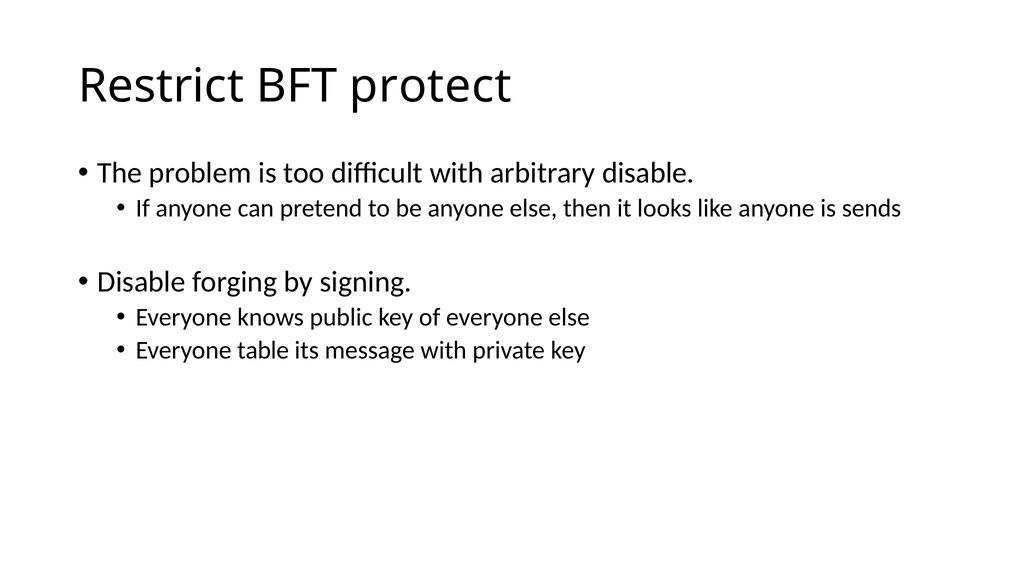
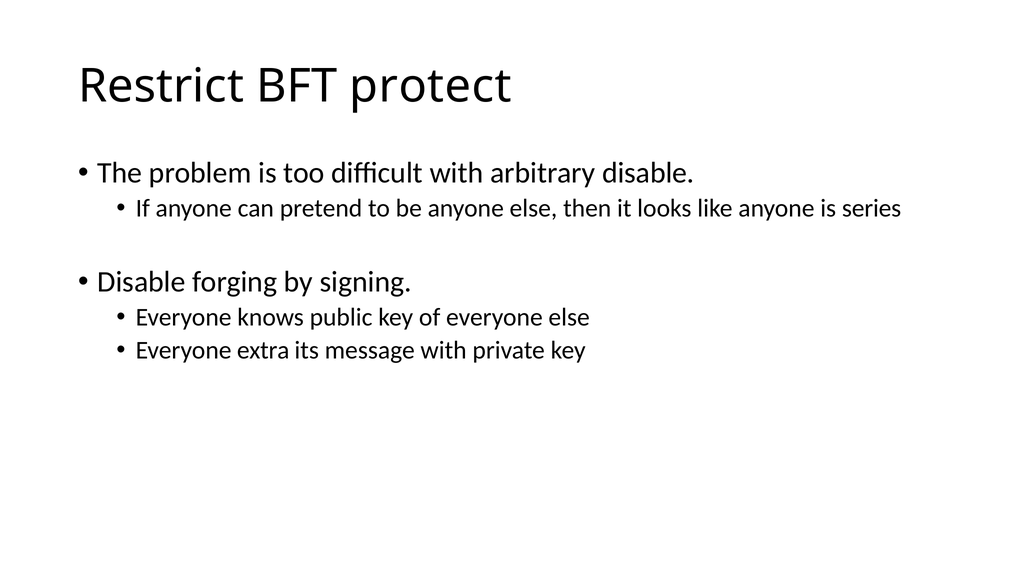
sends: sends -> series (872, 208)
table: table -> extra (263, 350)
